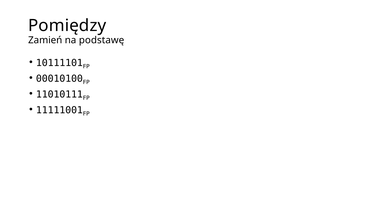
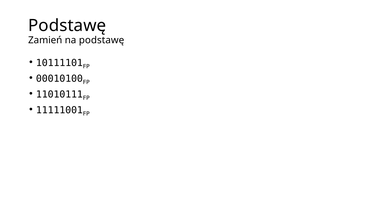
Pomiędzy: Pomiędzy -> Podstawę (67, 26)
